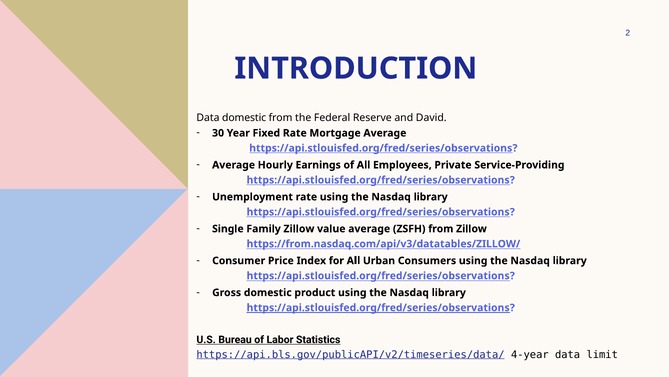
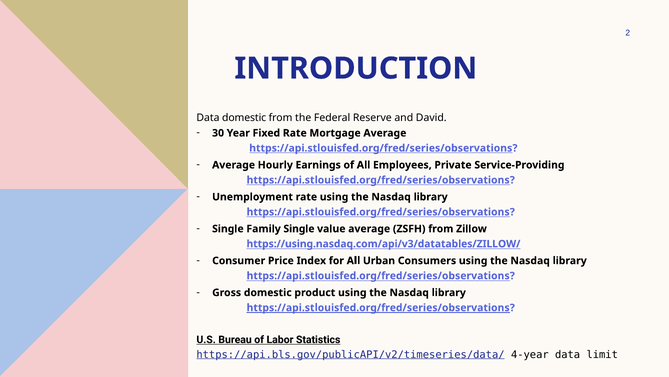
Family Zillow: Zillow -> Single (299, 228)
https://from.nasdaq.com/api/v3/datatables/ZILLOW/: https://from.nasdaq.com/api/v3/datatables/ZILLOW/ -> https://using.nasdaq.com/api/v3/datatables/ZILLOW/ (383, 243)
